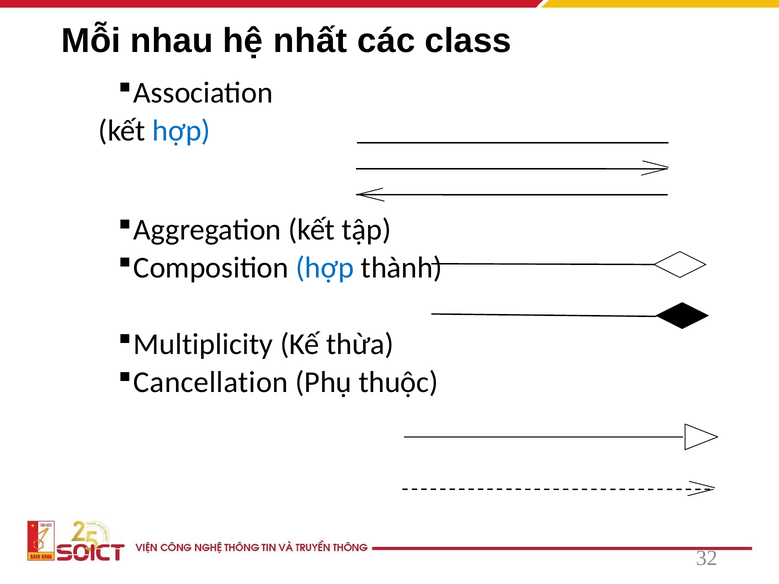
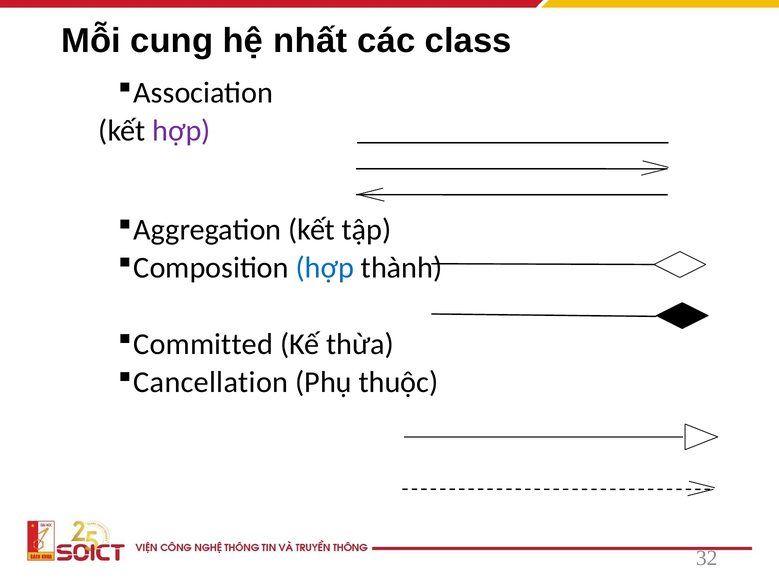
nhau: nhau -> cung (172, 41)
hợp colour: blue -> purple (181, 131)
Multiplicity: Multiplicity -> Committed (203, 344)
